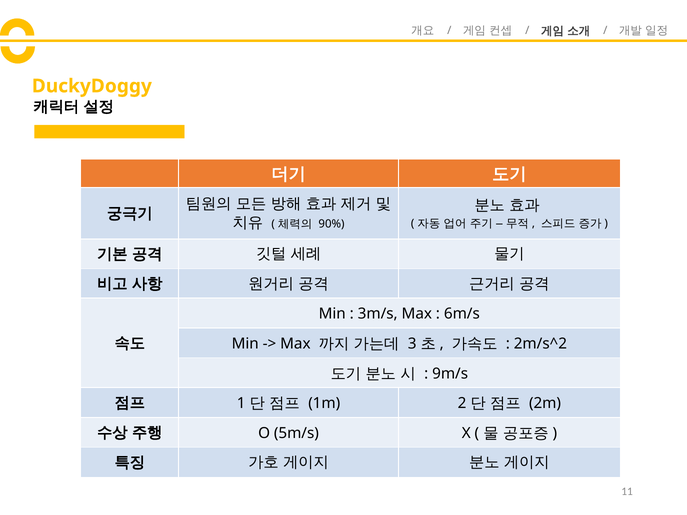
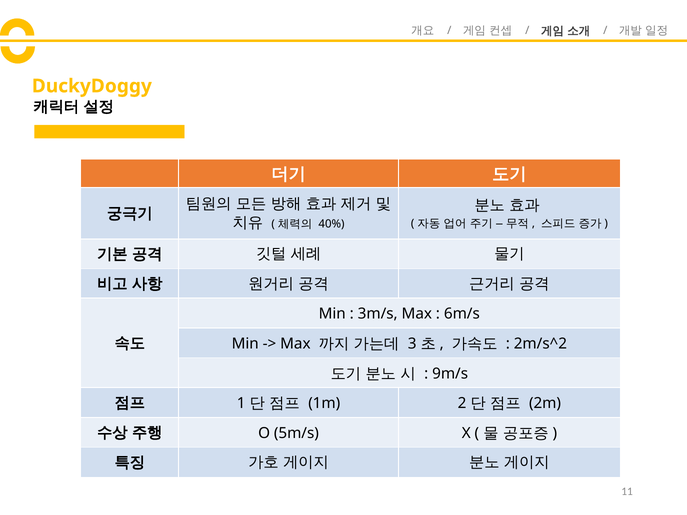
90%: 90% -> 40% (331, 224)
